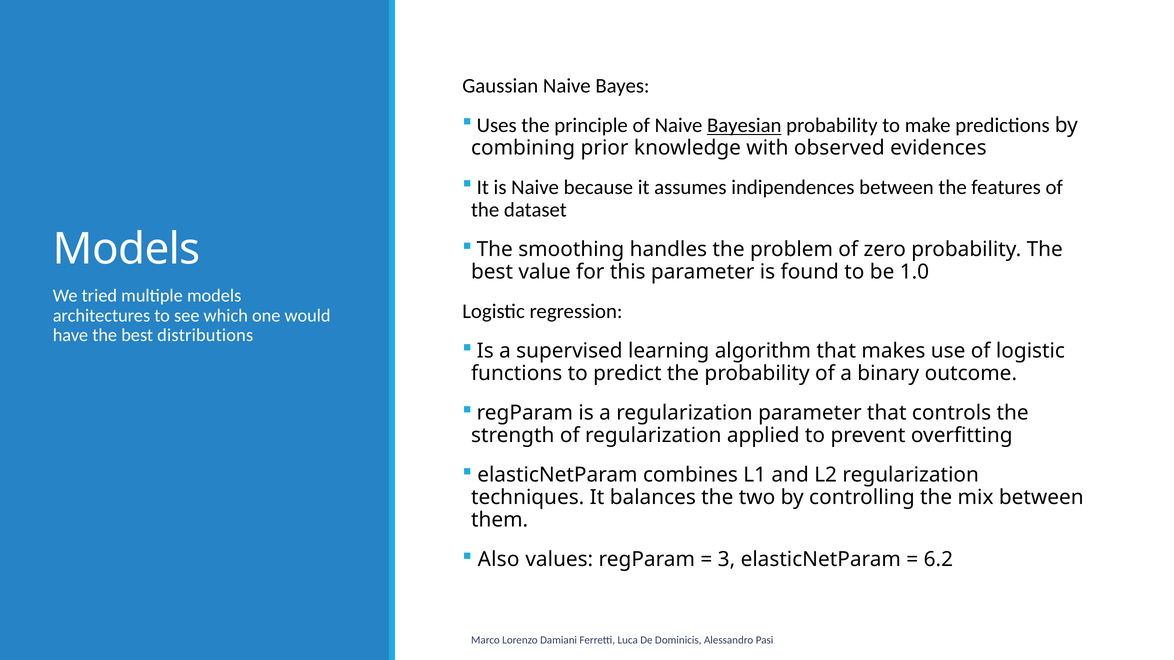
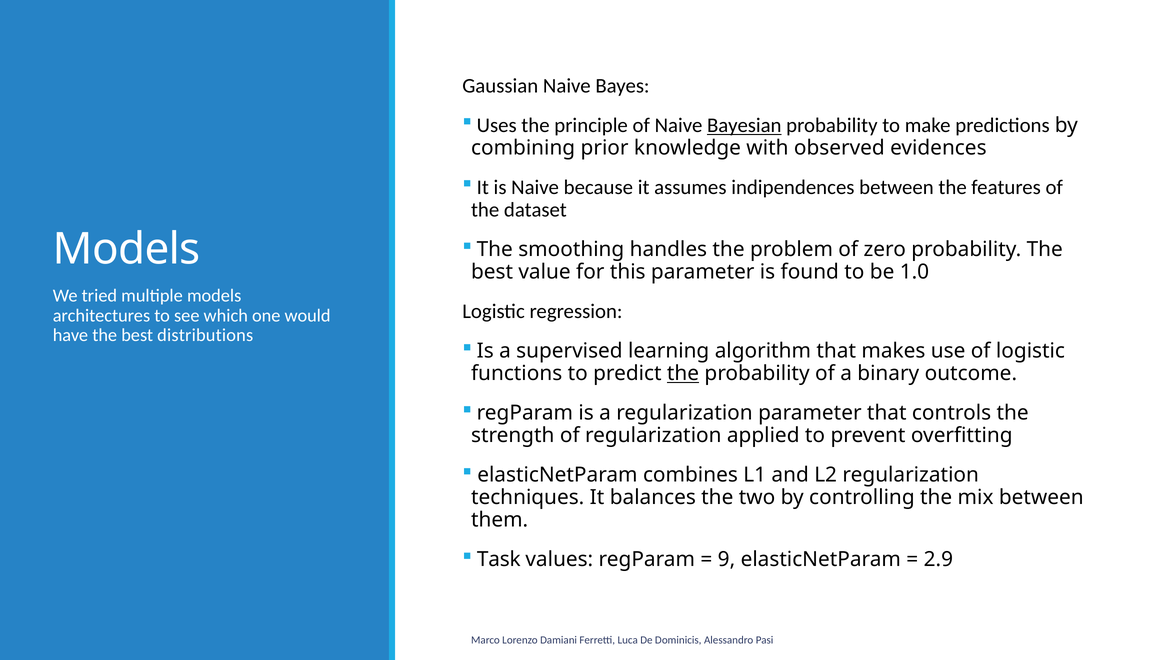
the underline: none -> present (683, 374)
Also: Also -> Task (499, 560)
3: 3 -> 9 (726, 560)
6.2: 6.2 -> 2.9 (938, 560)
